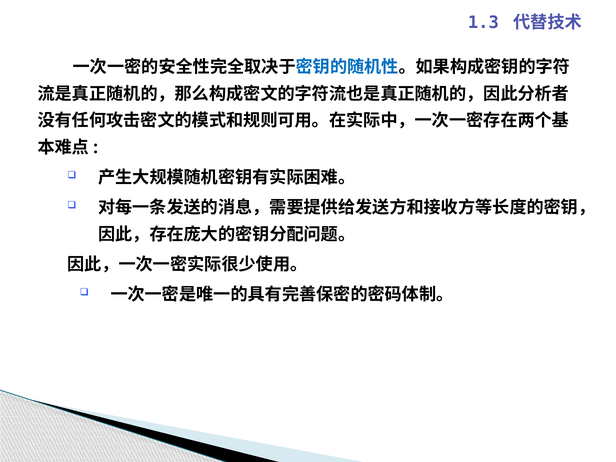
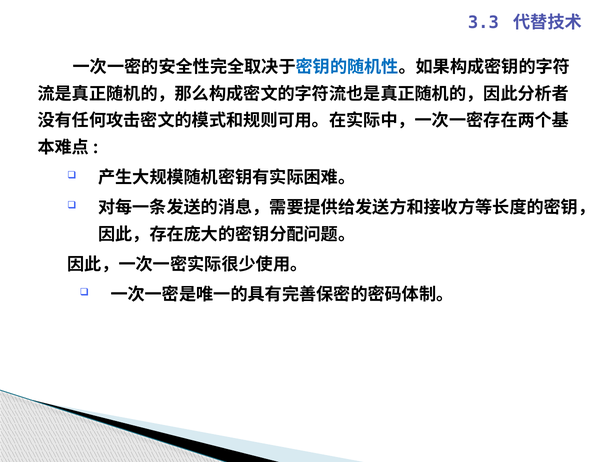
1.3: 1.3 -> 3.3 (483, 23)
